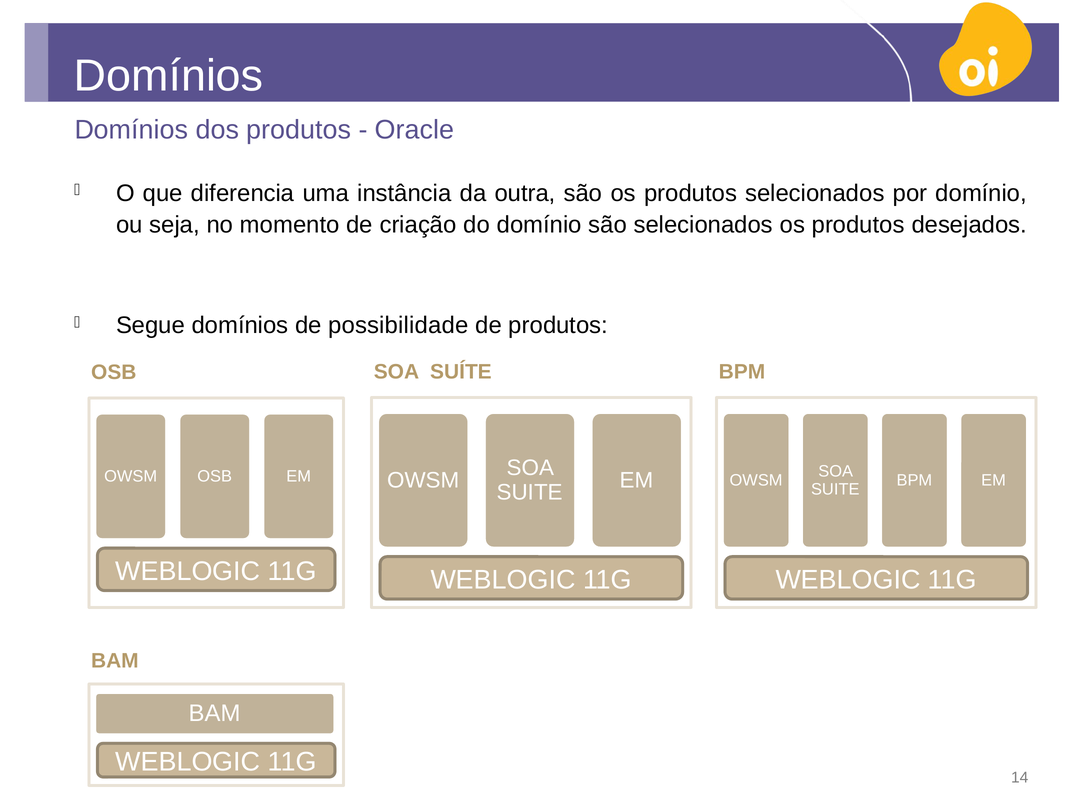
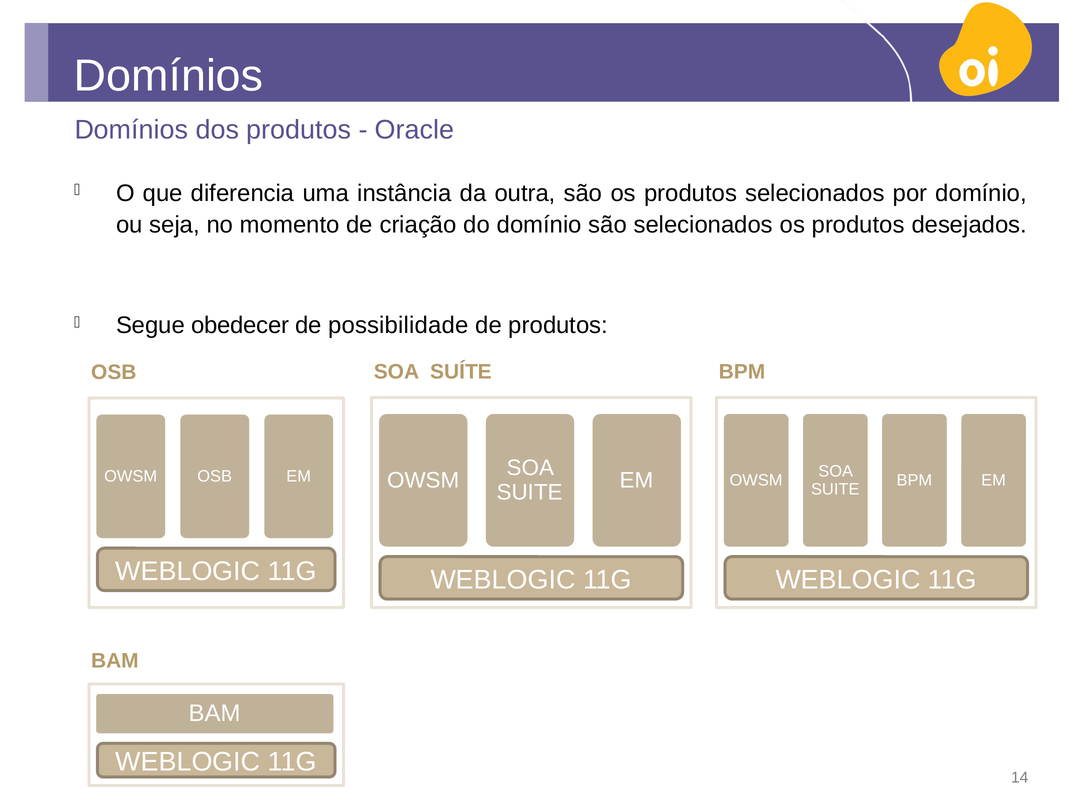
Segue domínios: domínios -> obedecer (240, 325)
